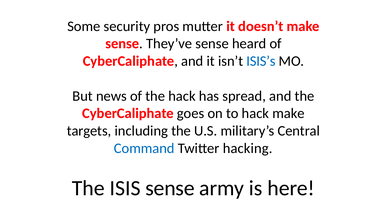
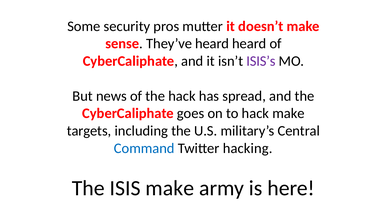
They’ve sense: sense -> heard (212, 44)
ISIS’s colour: blue -> purple (261, 61)
ISIS sense: sense -> make (170, 188)
